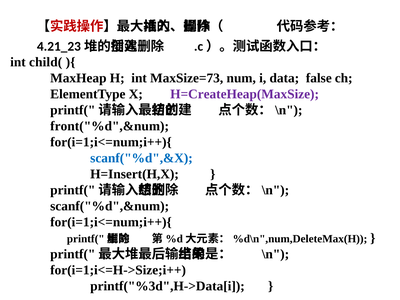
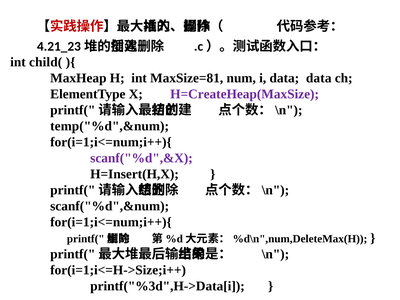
MaxSize=73: MaxSize=73 -> MaxSize=81 (187, 78)
data false: false -> data (319, 78)
front("%d",&num: front("%d",&num -> temp("%d",&num (110, 126)
scanf("%d",&X colour: blue -> purple (141, 158)
